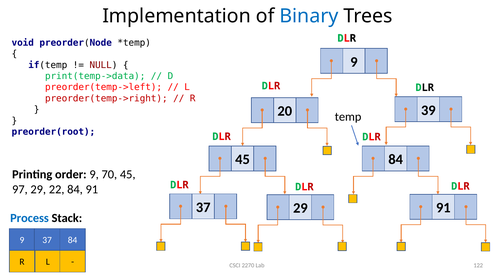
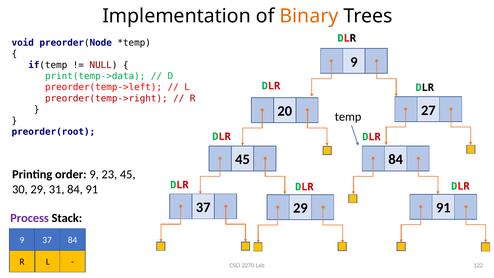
Binary colour: blue -> orange (309, 16)
39: 39 -> 27 (428, 110)
70: 70 -> 23 (109, 174)
97: 97 -> 30 (20, 189)
22: 22 -> 31 (57, 189)
Process colour: blue -> purple (30, 218)
